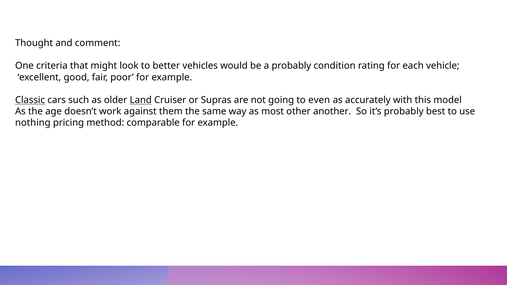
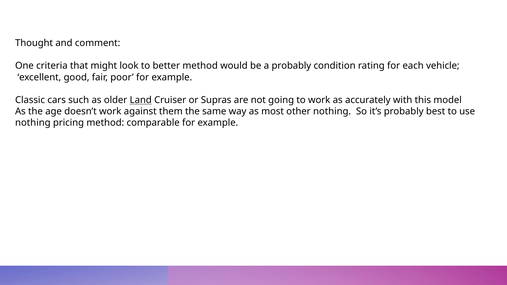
better vehicles: vehicles -> method (200, 66)
Classic underline: present -> none (30, 100)
to even: even -> work (319, 100)
other another: another -> nothing (332, 112)
